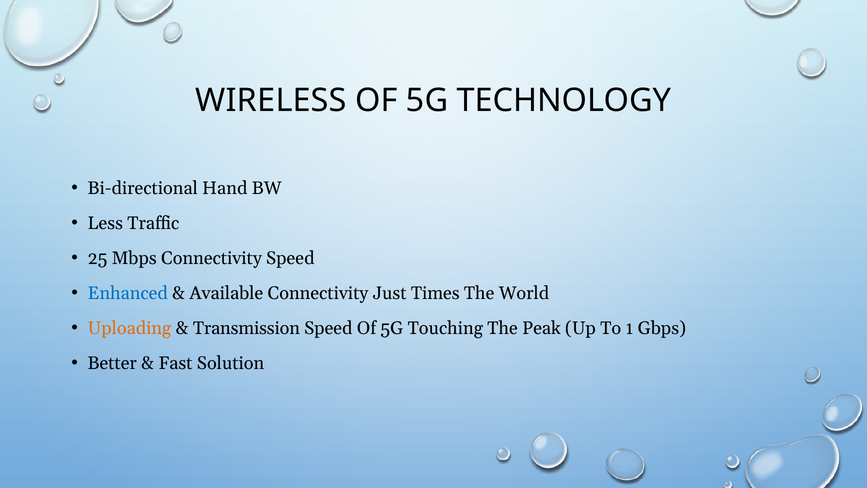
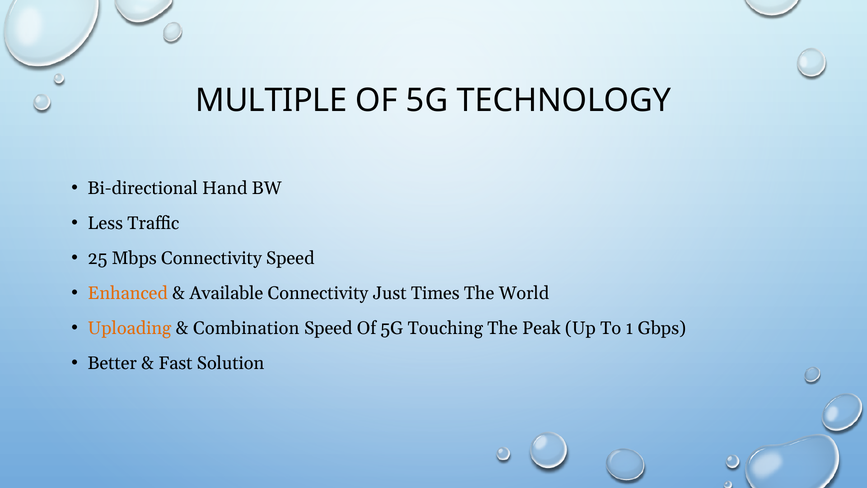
WIRELESS: WIRELESS -> MULTIPLE (271, 101)
Enhanced colour: blue -> orange (128, 293)
Transmission: Transmission -> Combination (246, 328)
